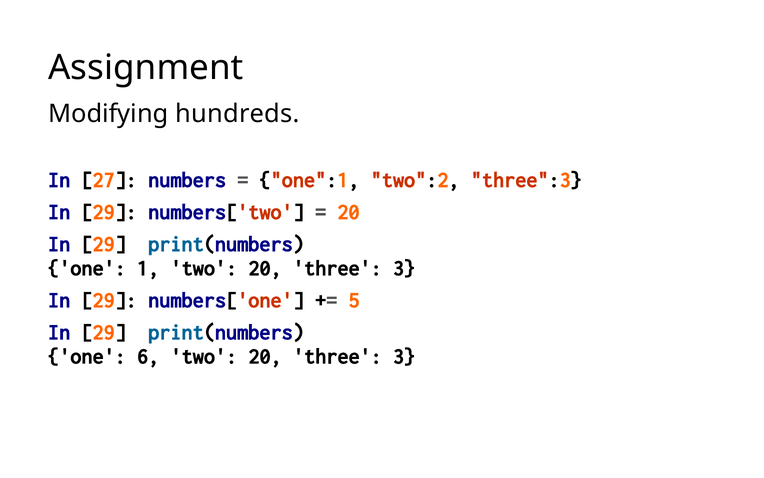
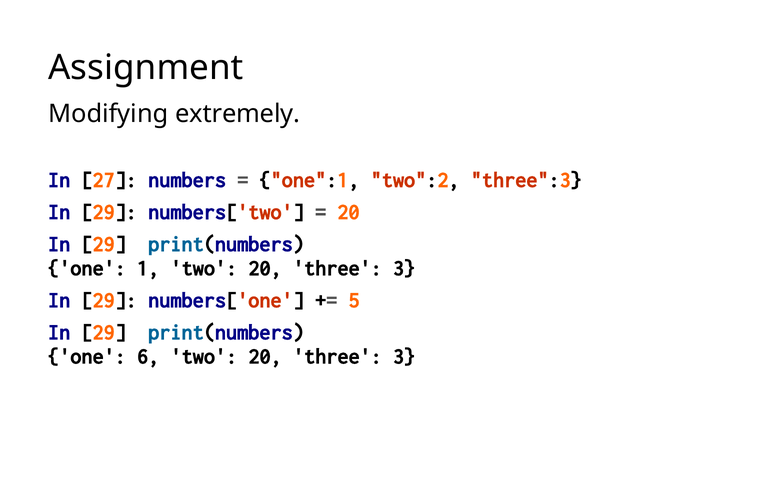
hundreds: hundreds -> extremely (238, 114)
